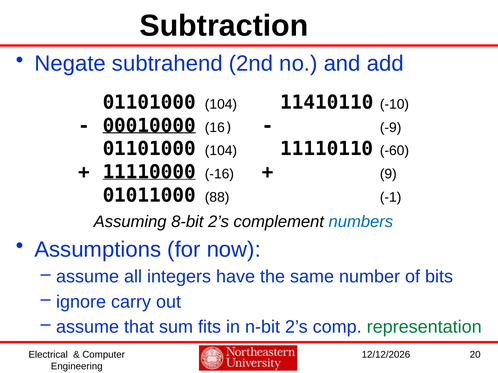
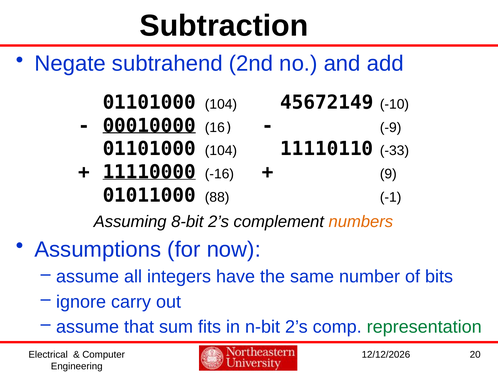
11410110: 11410110 -> 45672149 (327, 103)
-60: -60 -> -33 (394, 151)
numbers colour: blue -> orange (361, 222)
